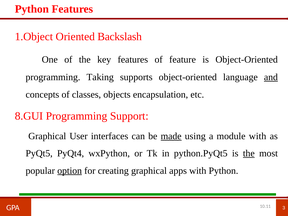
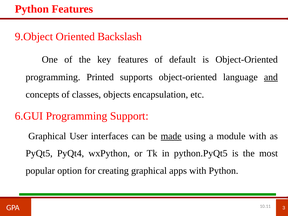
1.Object: 1.Object -> 9.Object (34, 37)
feature: feature -> default (183, 60)
Taking: Taking -> Printed (100, 77)
8.GUI: 8.GUI -> 6.GUI (29, 116)
the underline: present -> none (249, 153)
option underline: present -> none (70, 171)
